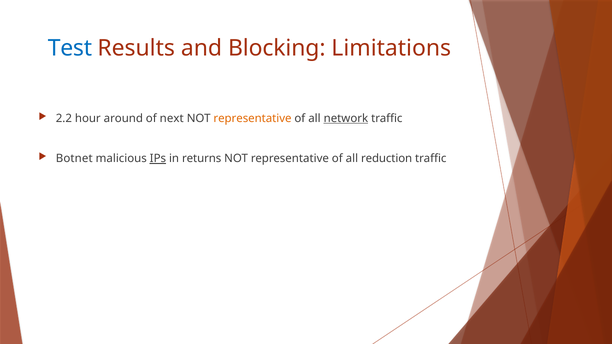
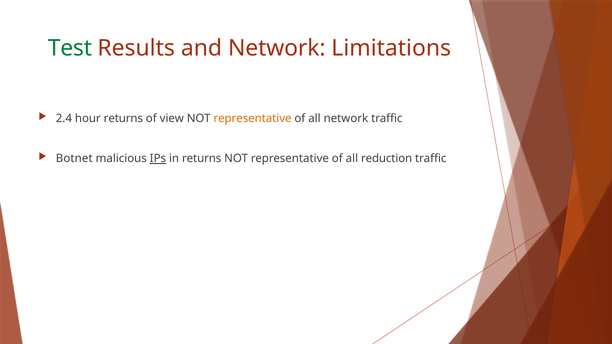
Test colour: blue -> green (70, 48)
and Blocking: Blocking -> Network (277, 48)
2.2: 2.2 -> 2.4 (64, 118)
hour around: around -> returns (123, 118)
next: next -> view (172, 118)
network underline: present -> none (346, 118)
